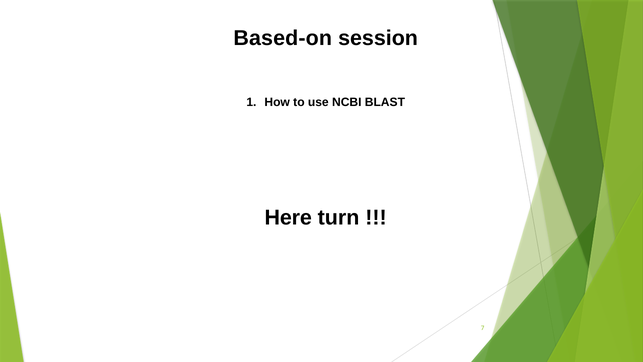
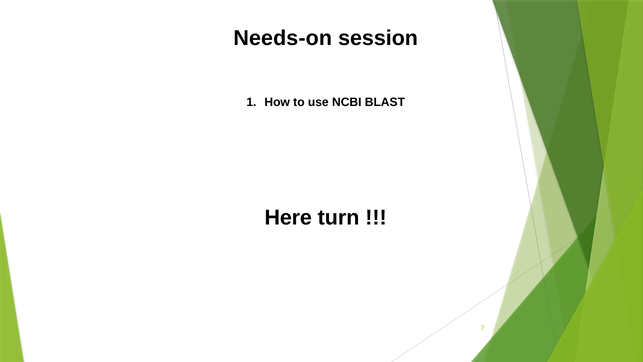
Based-on: Based-on -> Needs-on (283, 38)
